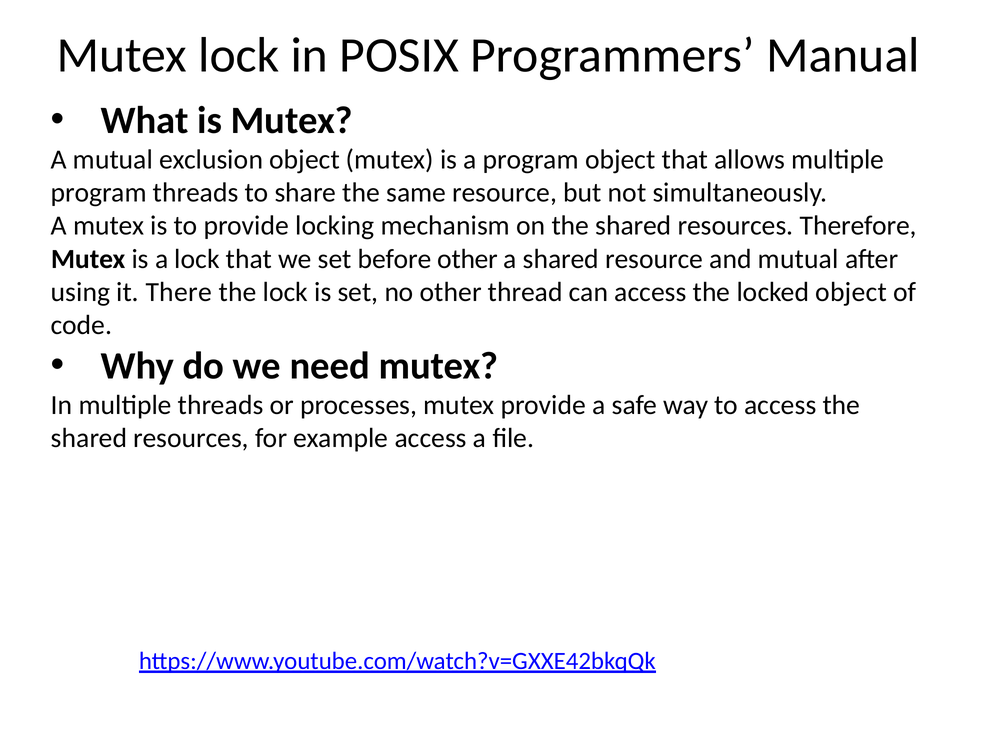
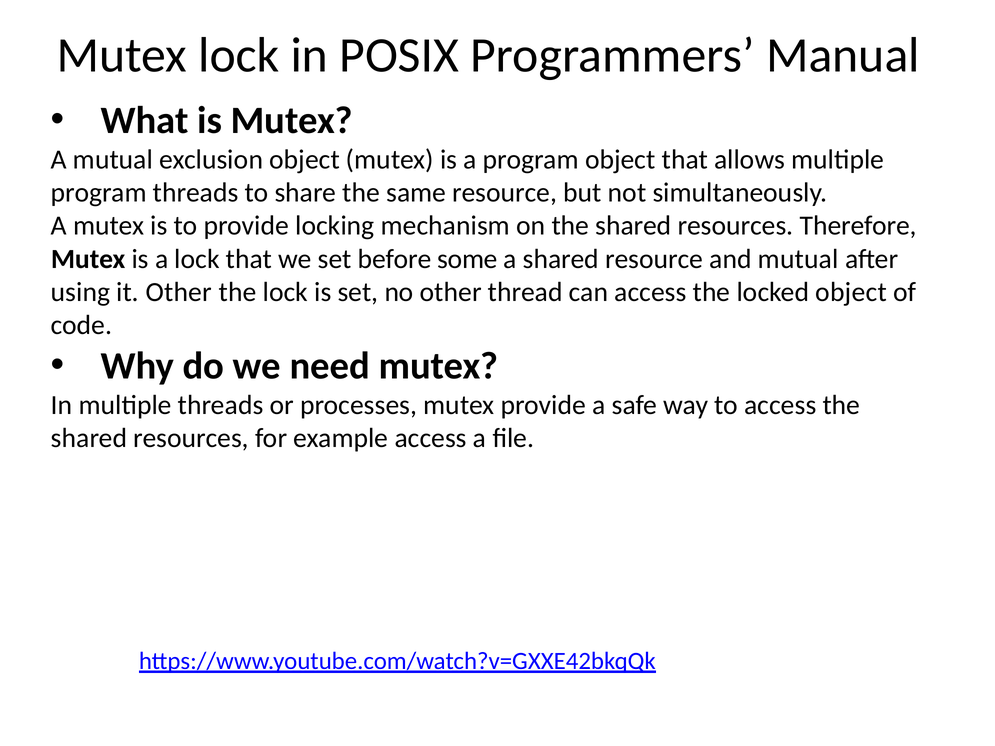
before other: other -> some (468, 259)
it There: There -> Other (179, 292)
